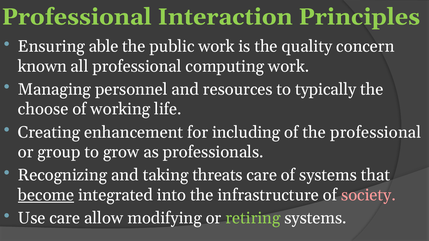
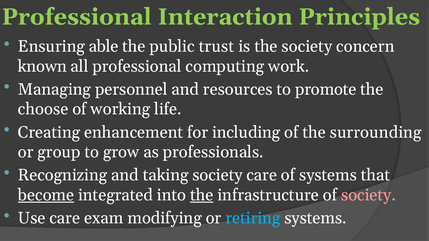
public work: work -> trust (216, 46)
the quality: quality -> society (307, 46)
typically: typically -> promote (326, 89)
the professional: professional -> surrounding (376, 132)
taking threats: threats -> society (218, 175)
the underline: none -> present (202, 195)
allow: allow -> exam (104, 218)
retiring colour: light green -> light blue (253, 218)
